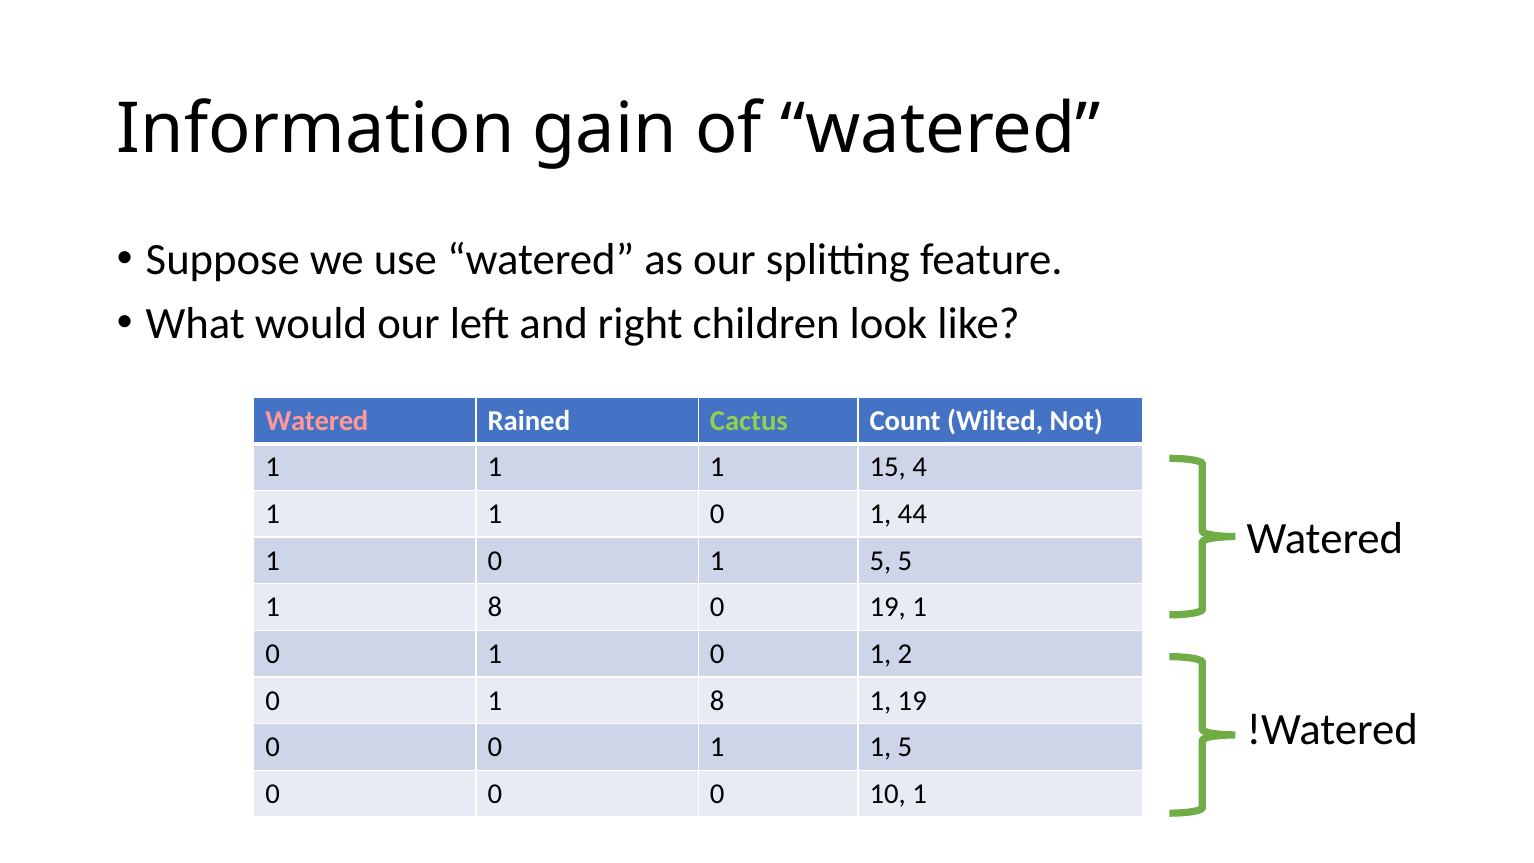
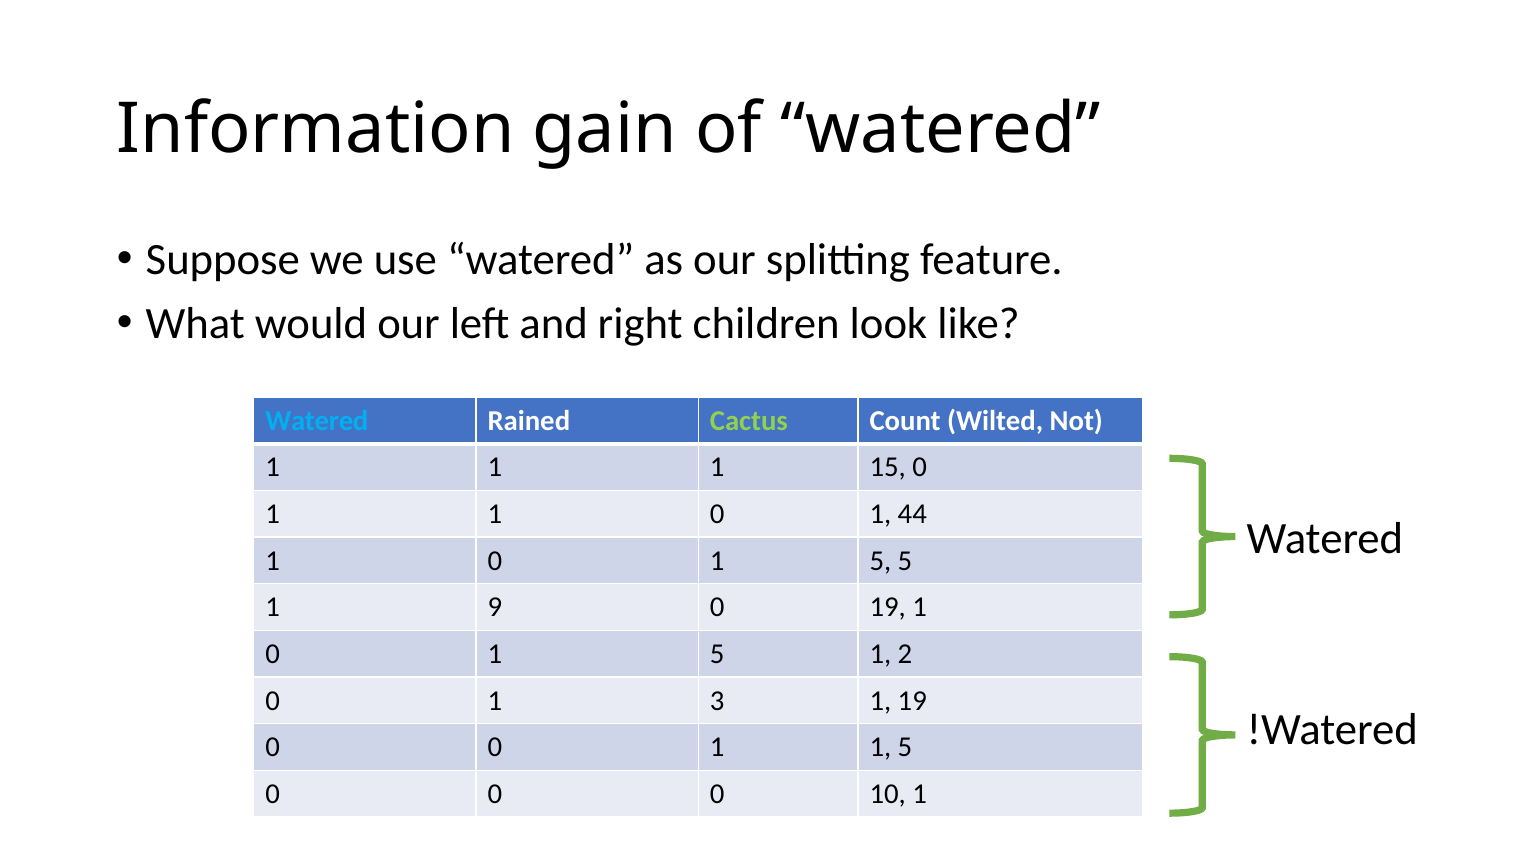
Watered colour: pink -> light blue (317, 421)
15 4: 4 -> 0 (920, 467)
8: 8 -> 9 (495, 607)
0: 0 -> 5 (717, 654)
0 1 8: 8 -> 3 (717, 701)
